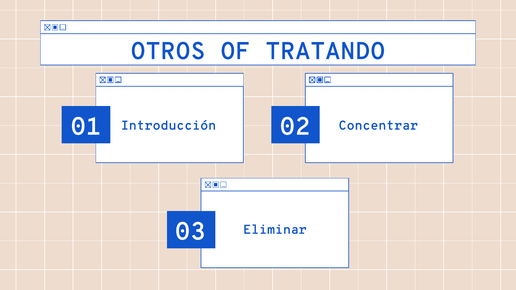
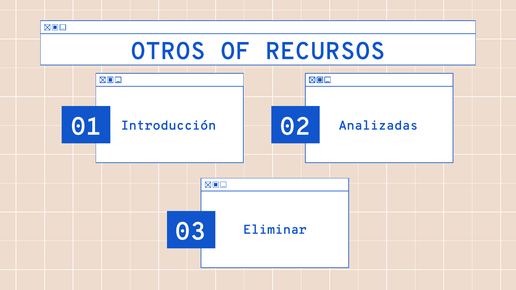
TRATANDO: TRATANDO -> RECURSOS (325, 51)
Concentrar: Concentrar -> Analizadas (378, 126)
